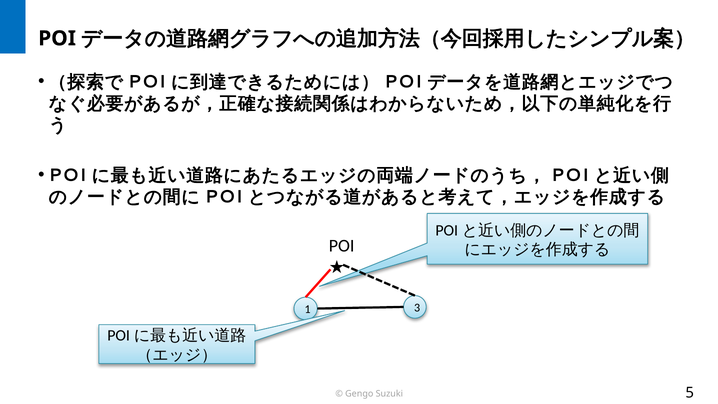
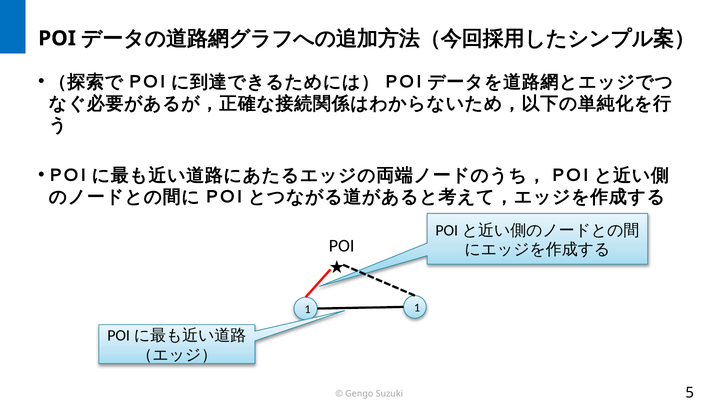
3: 3 -> 1 (417, 308)
